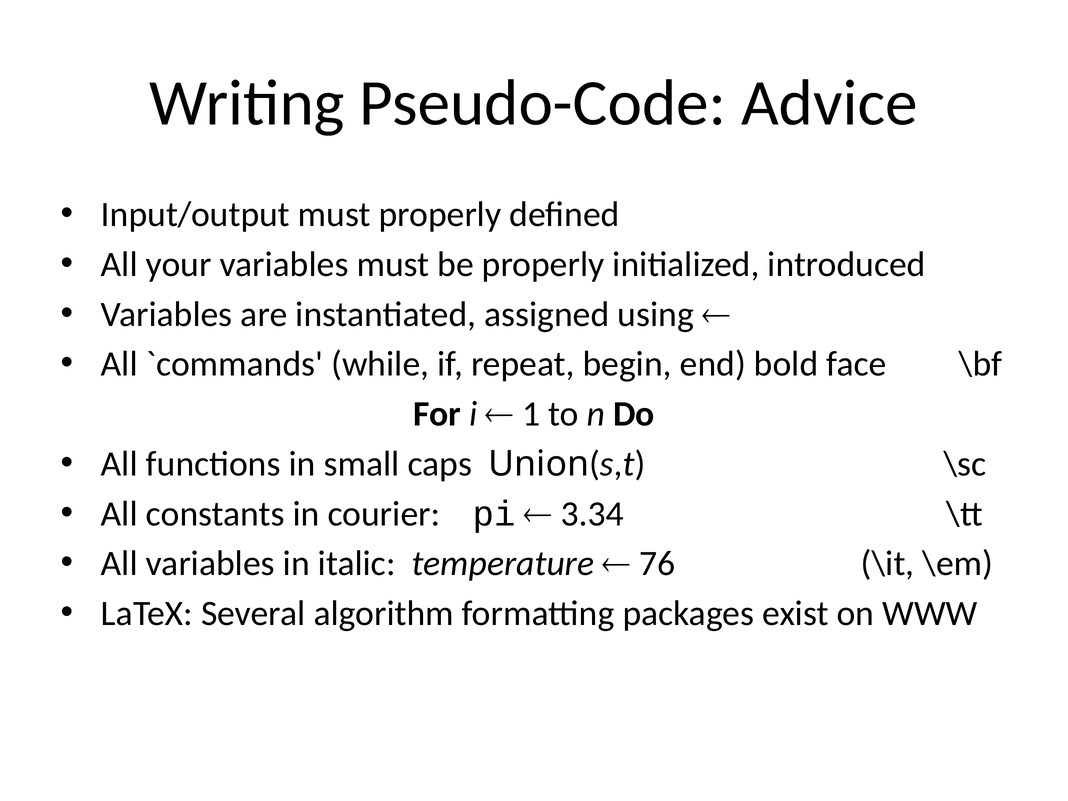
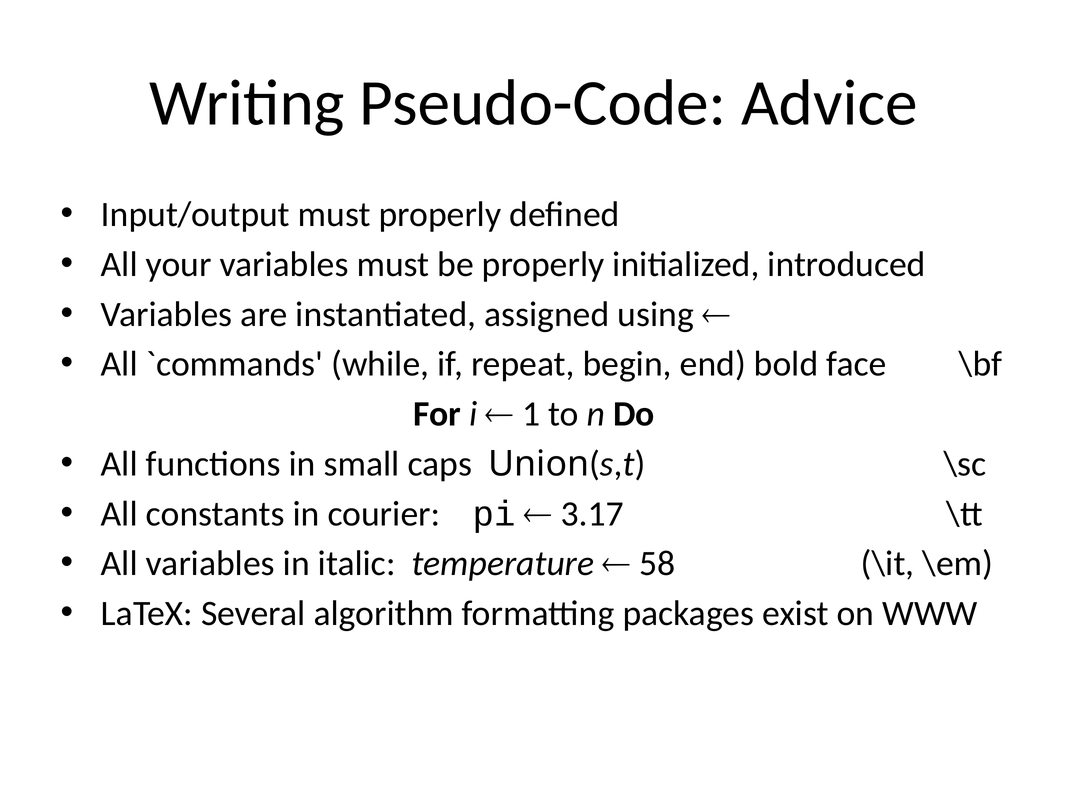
3.34: 3.34 -> 3.17 (592, 514)
76: 76 -> 58 (657, 564)
